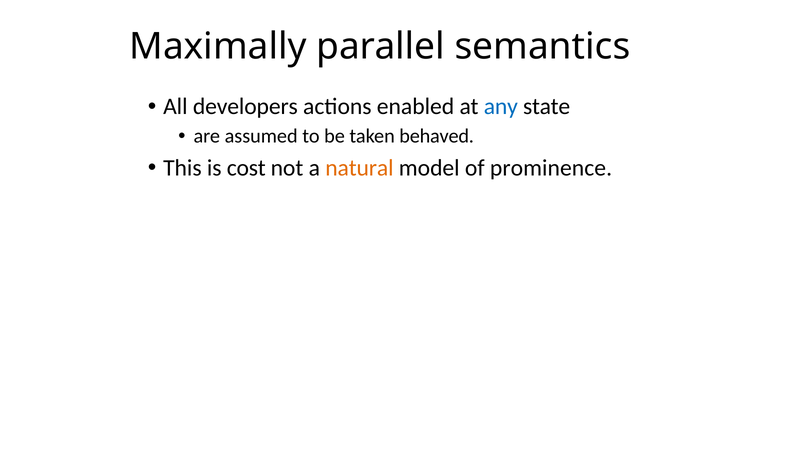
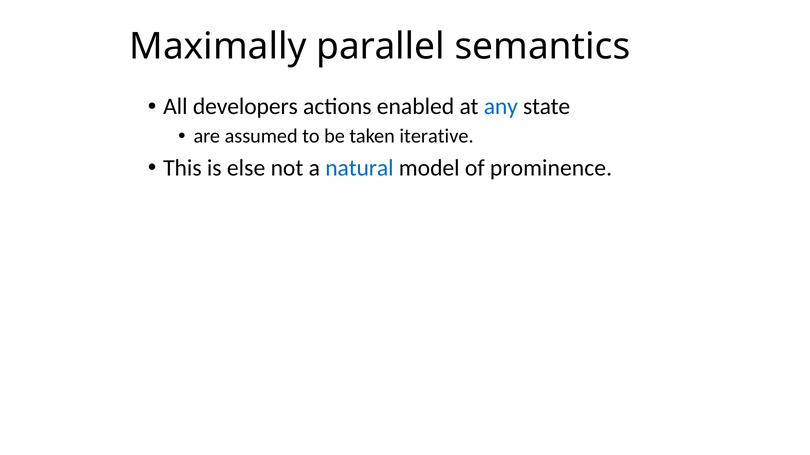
behaved: behaved -> iterative (437, 136)
cost: cost -> else (246, 168)
natural colour: orange -> blue (359, 168)
